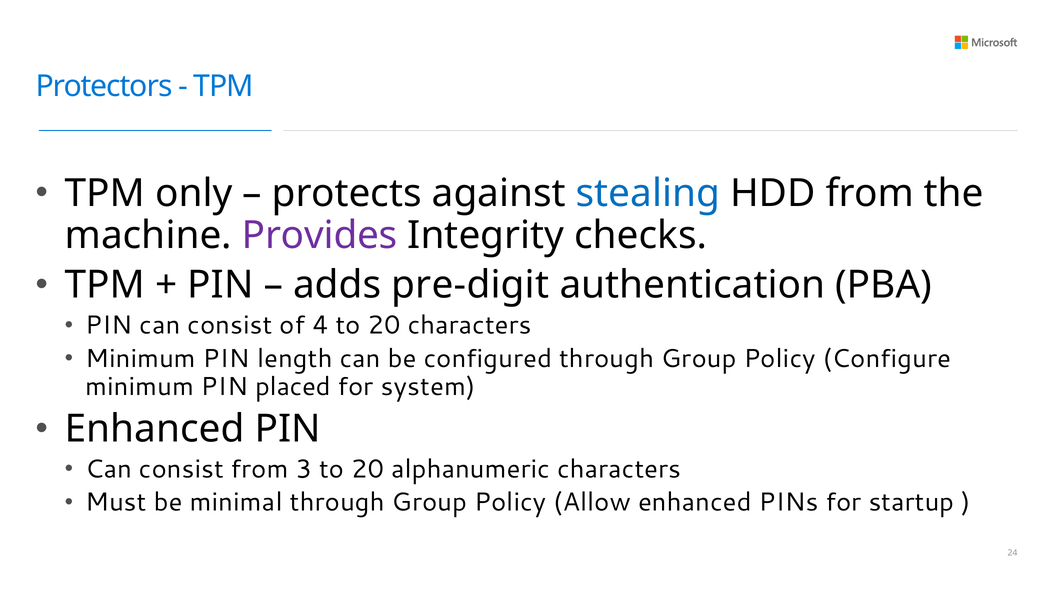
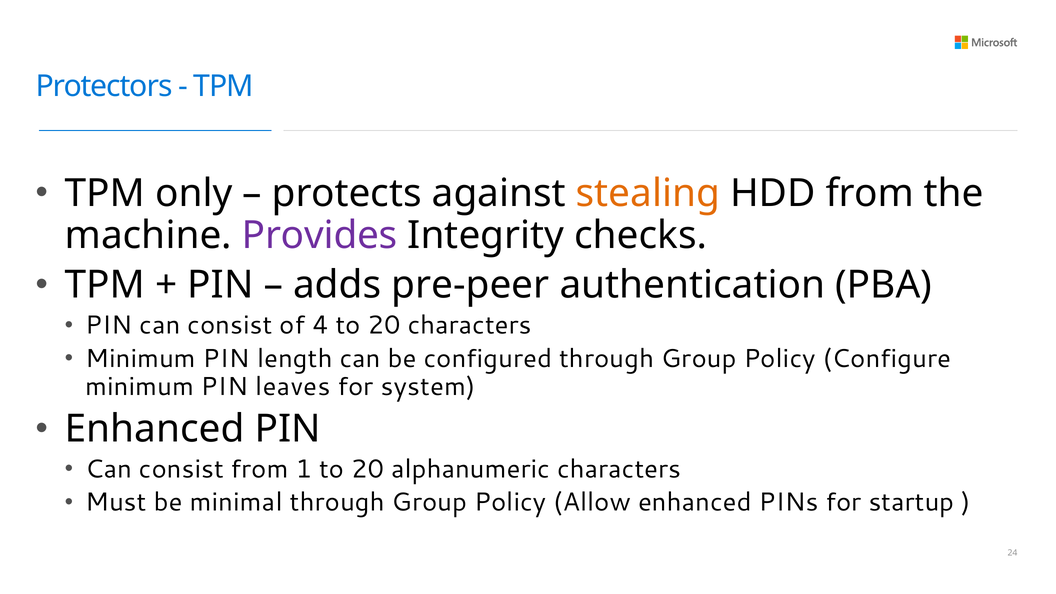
stealing colour: blue -> orange (648, 193)
pre-digit: pre-digit -> pre-peer (470, 285)
placed: placed -> leaves (293, 386)
3: 3 -> 1 (304, 469)
